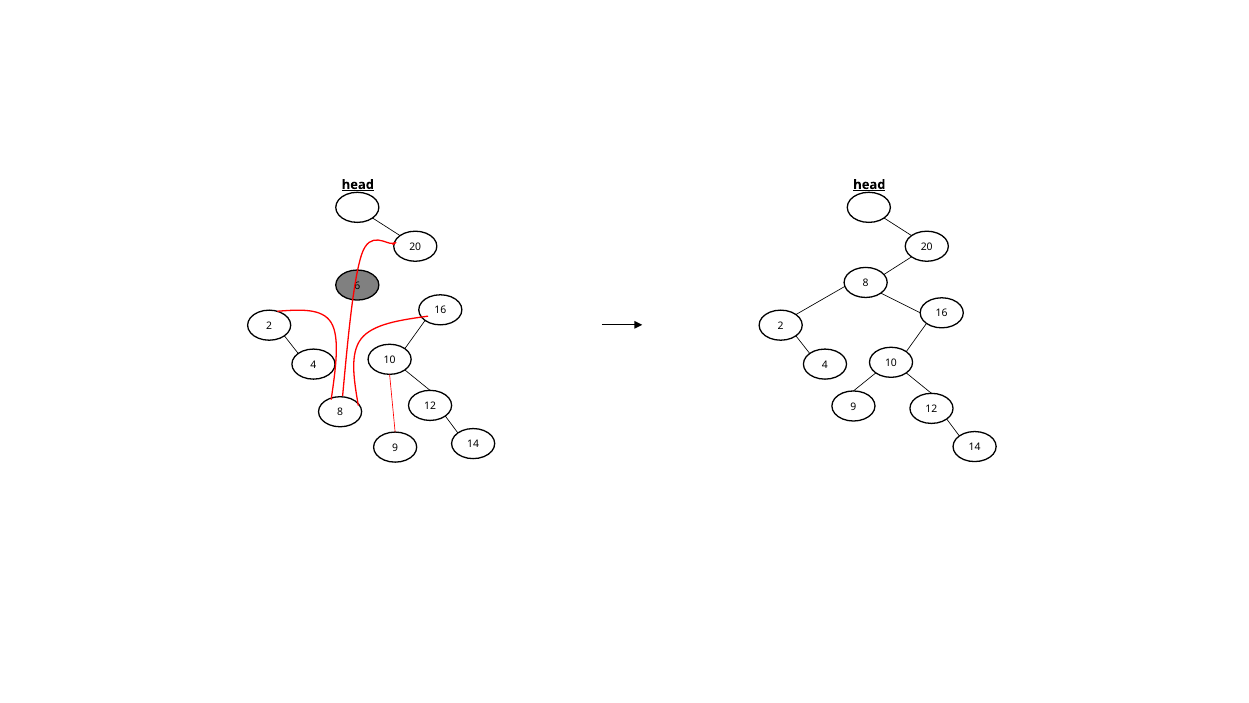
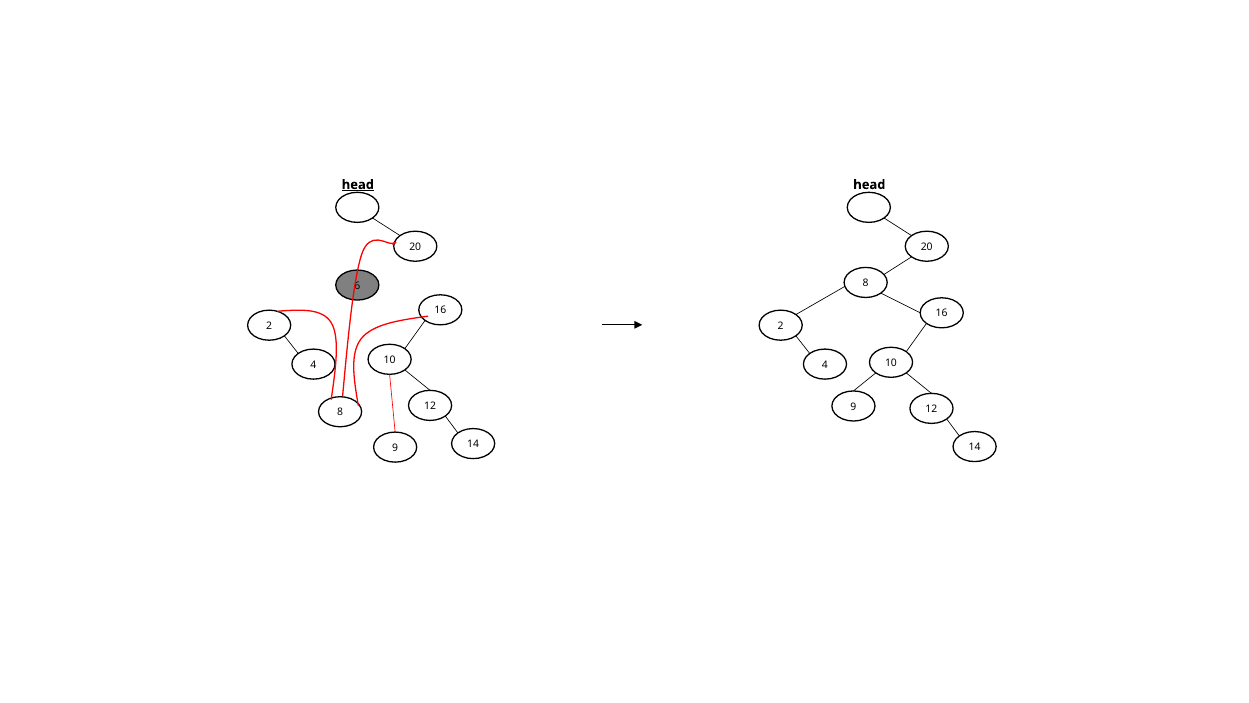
head underline: present -> none (869, 185)
